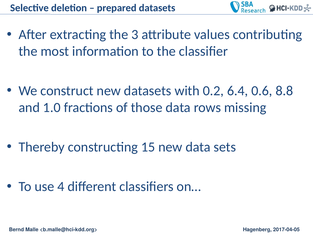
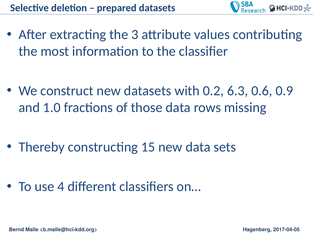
6.4: 6.4 -> 6.3 (238, 91)
8.8: 8.8 -> 0.9 (284, 91)
